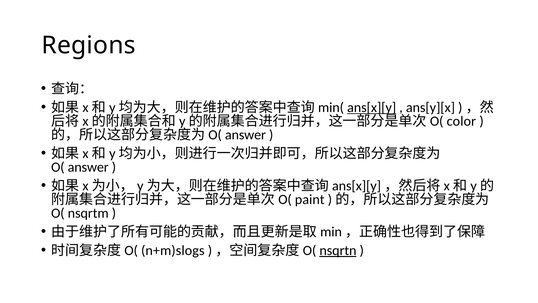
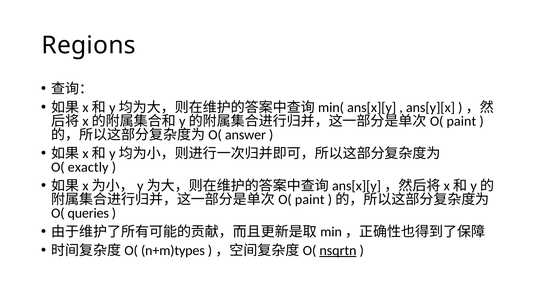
ans[x][y underline: present -> none (372, 107)
color: color -> paint (461, 121)
answer: answer -> exactly (88, 167)
nsqrtm: nsqrtm -> queries (88, 213)
n+m)slogs: n+m)slogs -> n+m)types (173, 250)
